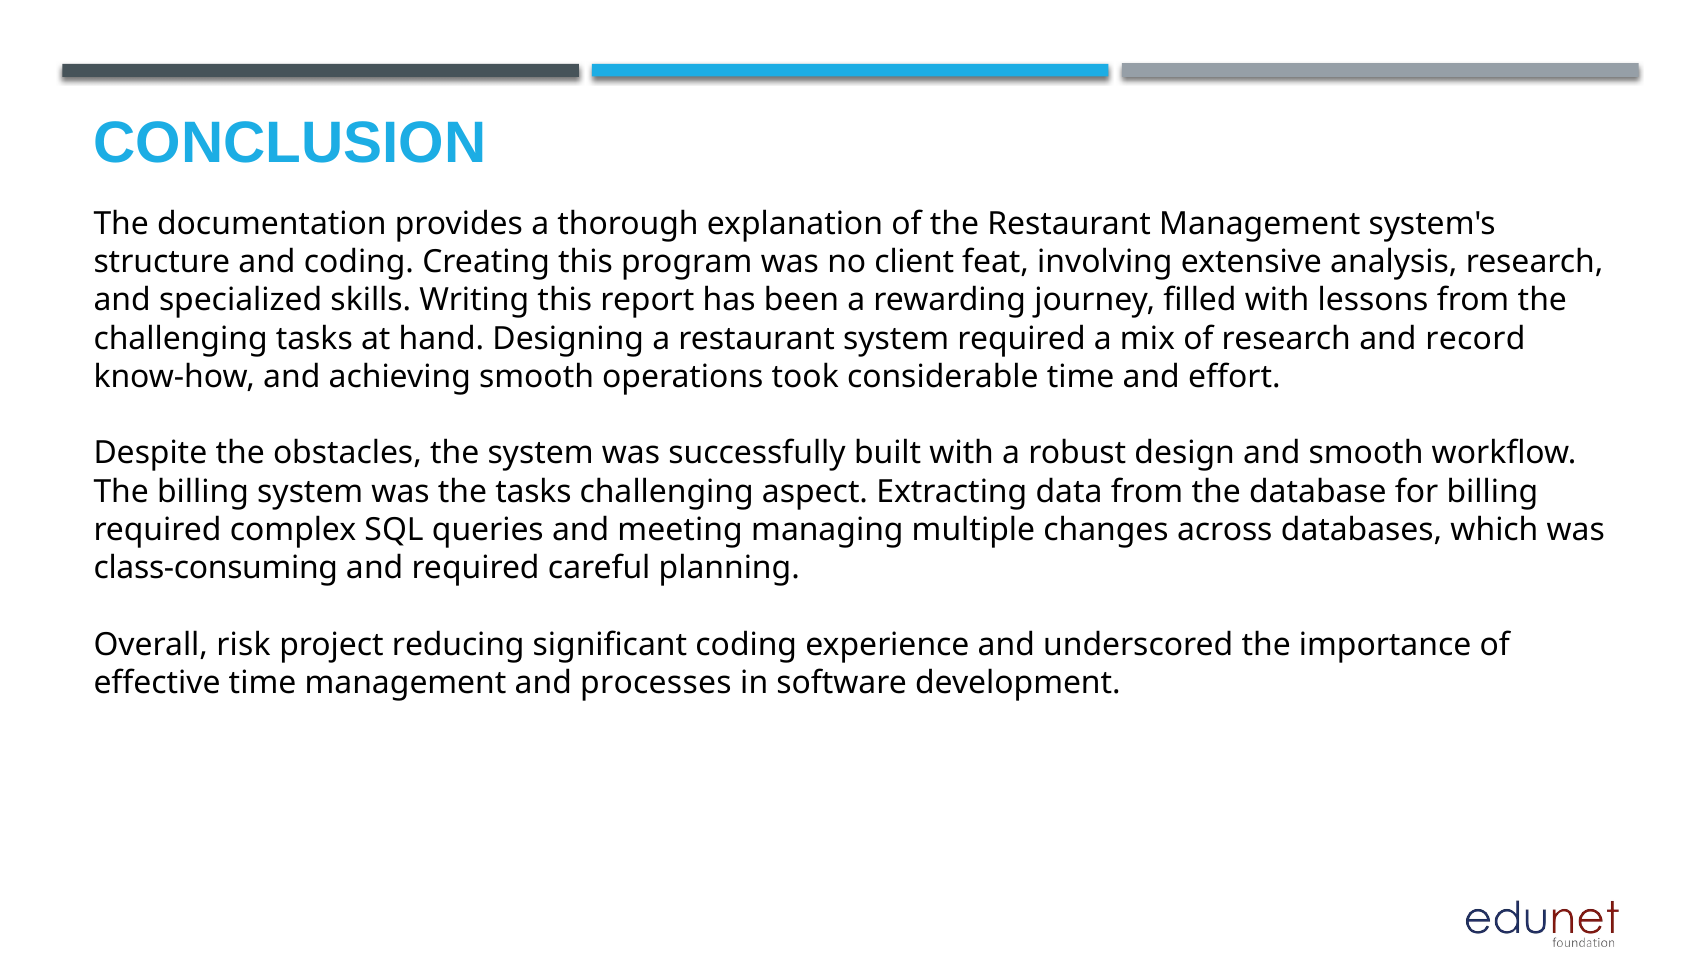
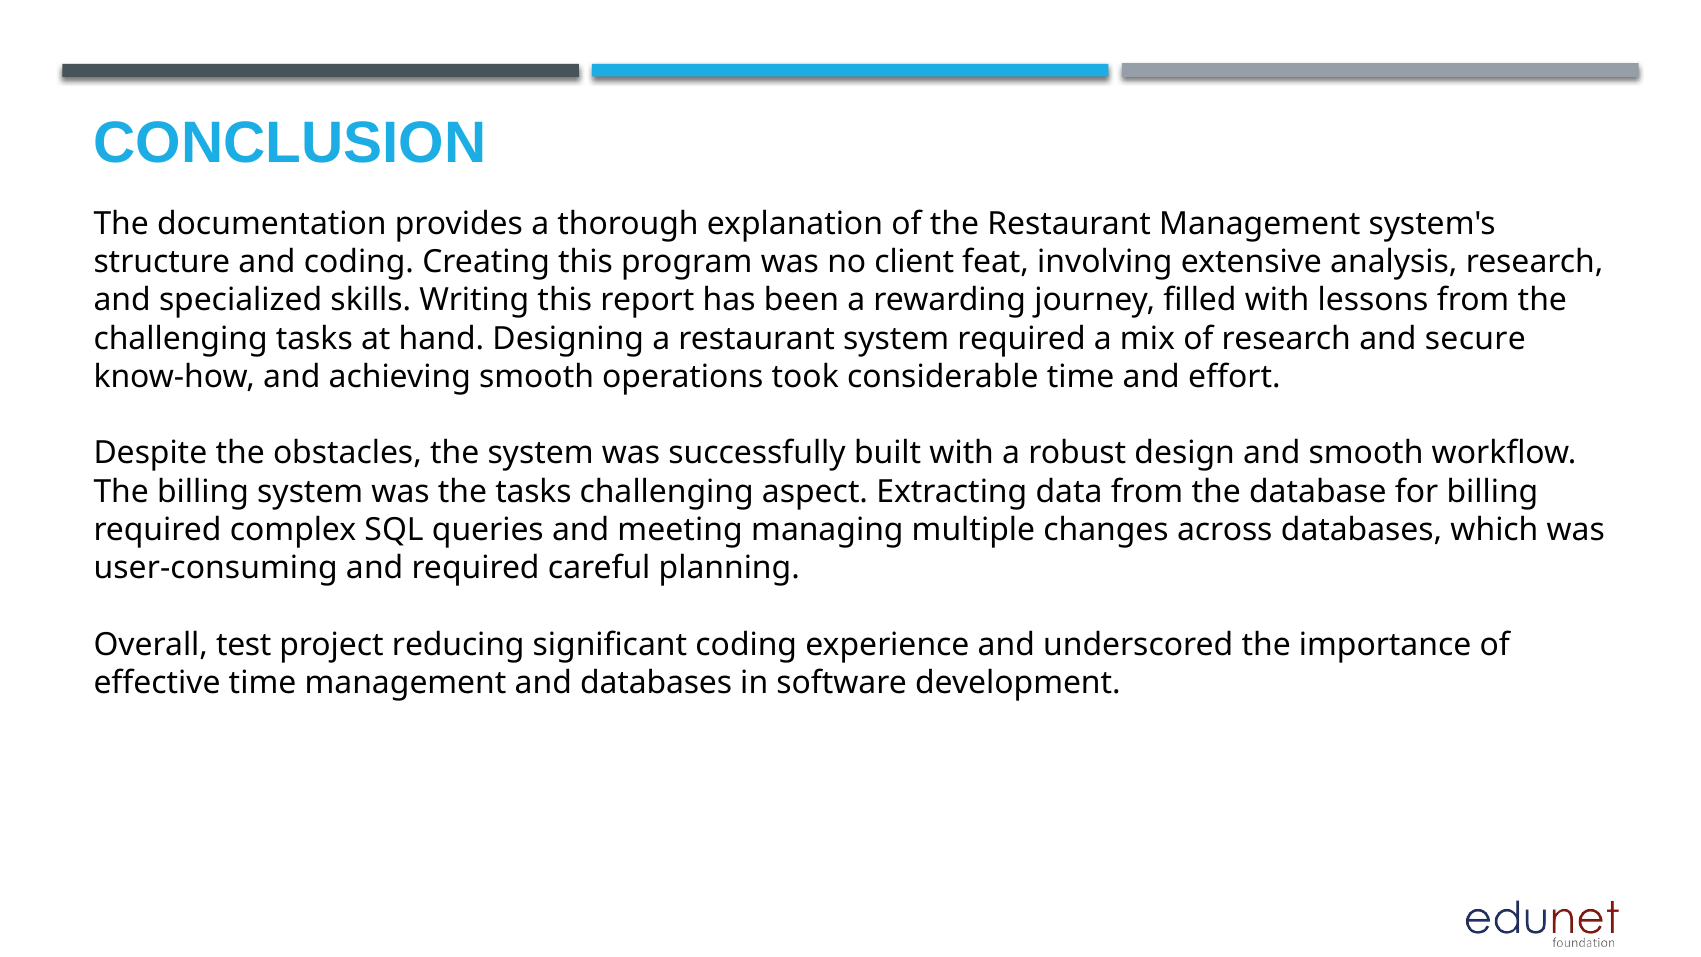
record: record -> secure (1475, 338)
class-consuming: class-consuming -> user-consuming (216, 568)
risk: risk -> test (244, 645)
and processes: processes -> databases (656, 683)
